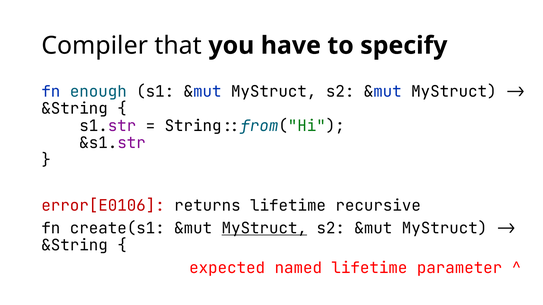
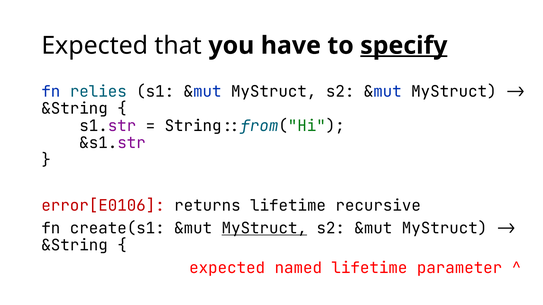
Compiler: Compiler -> Expected (95, 46)
specify underline: none -> present (404, 46)
enough: enough -> relies (98, 92)
